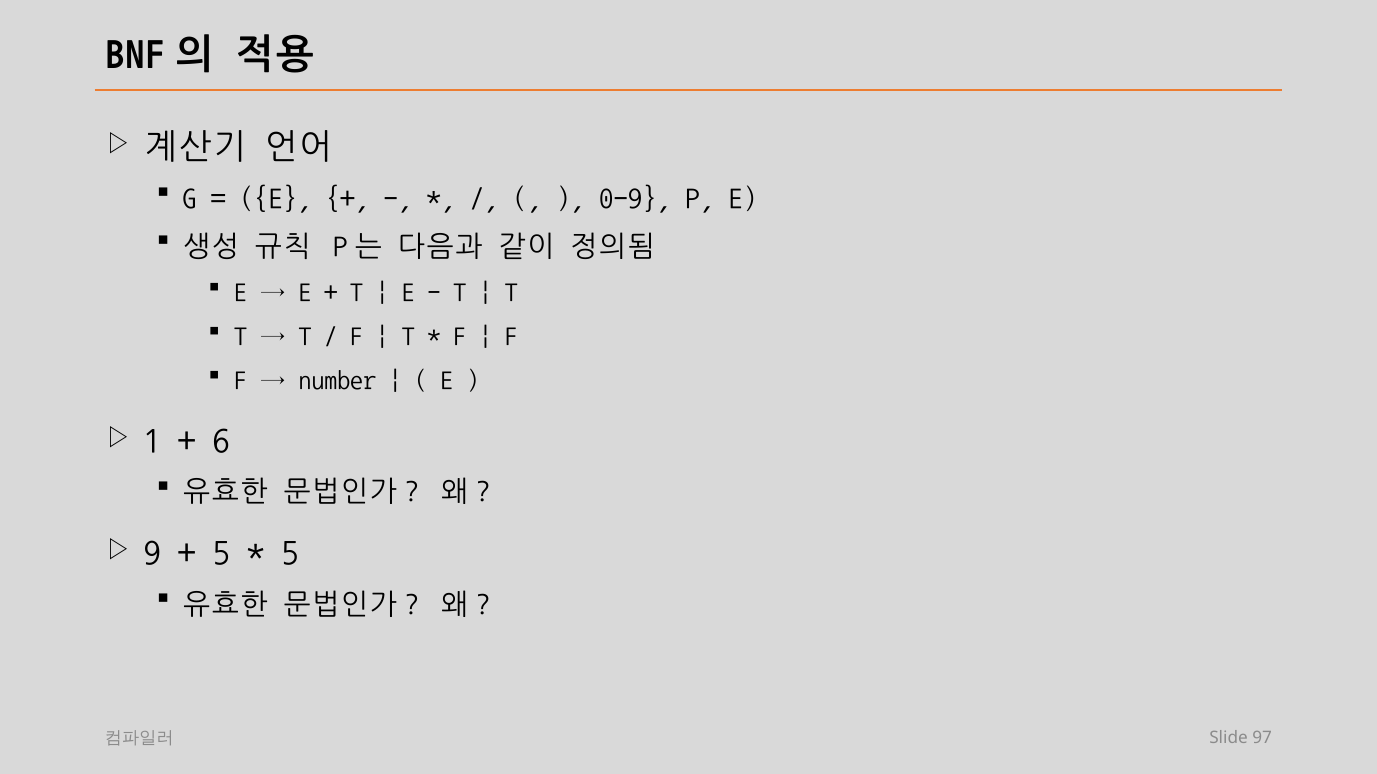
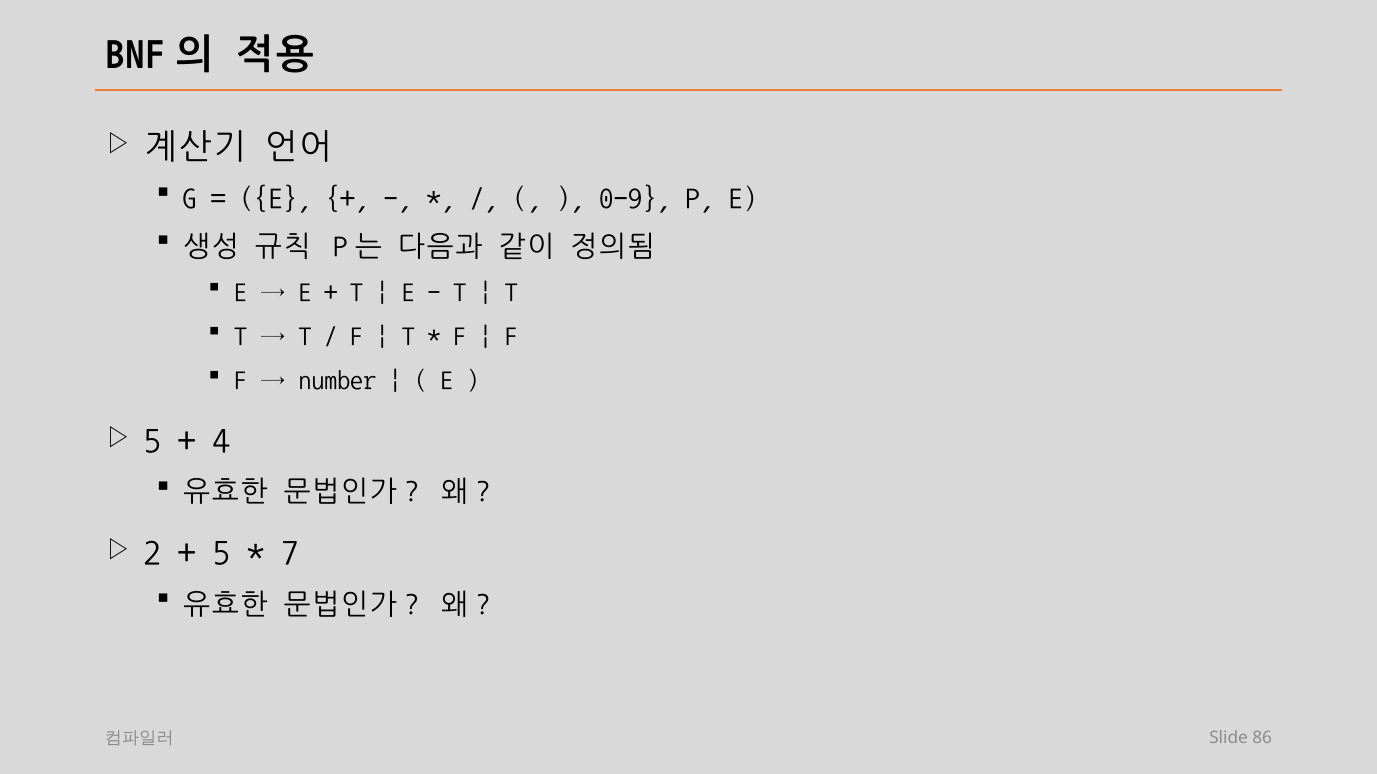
1: 1 -> 5 (152, 440)
6: 6 -> 4 (221, 440)
9: 9 -> 2 (152, 553)
5: 5 -> 7 (290, 553)
97: 97 -> 86 (1262, 738)
